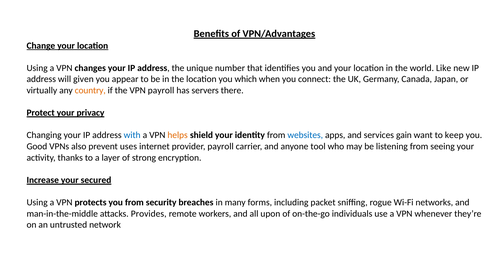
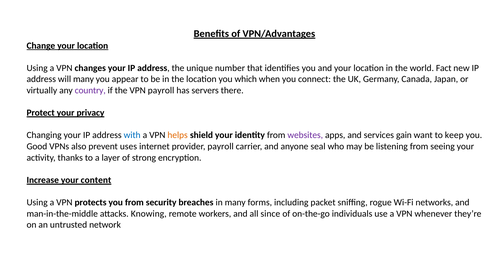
Like: Like -> Fact (444, 68)
will given: given -> many (84, 79)
country colour: orange -> purple (90, 90)
websites colour: blue -> purple (305, 135)
tool: tool -> seal (318, 146)
secured: secured -> content (96, 180)
Provides: Provides -> Knowing (149, 214)
upon: upon -> since (270, 214)
